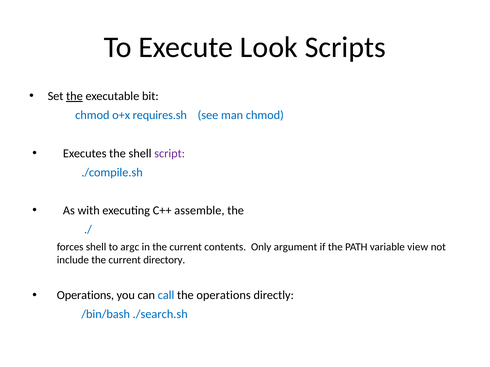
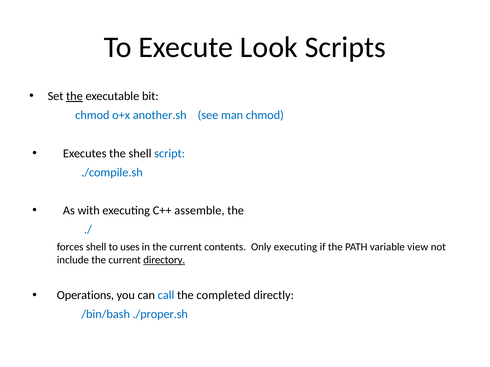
requires.sh: requires.sh -> another.sh (160, 115)
script colour: purple -> blue (170, 154)
argc: argc -> uses (130, 247)
Only argument: argument -> executing (295, 247)
directory underline: none -> present (164, 260)
the operations: operations -> completed (224, 296)
./search.sh: ./search.sh -> ./proper.sh (160, 315)
